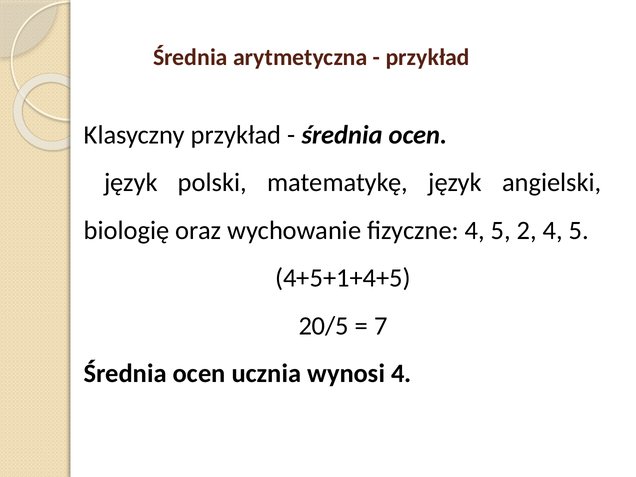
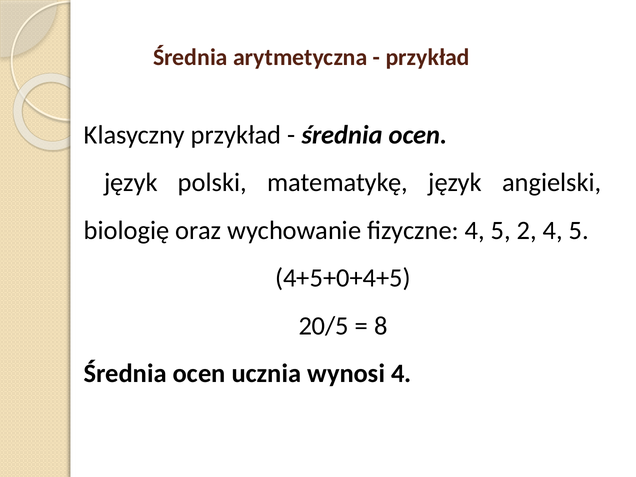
4+5+1+4+5: 4+5+1+4+5 -> 4+5+0+4+5 (343, 278)
7: 7 -> 8 (381, 326)
